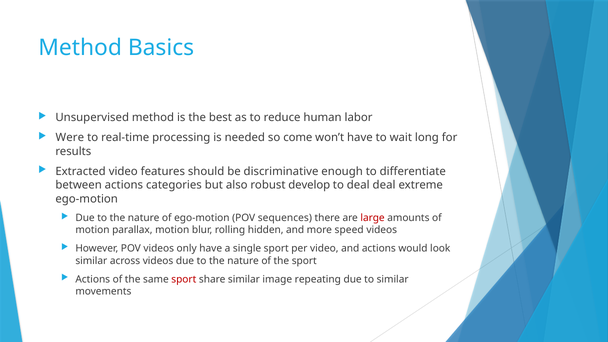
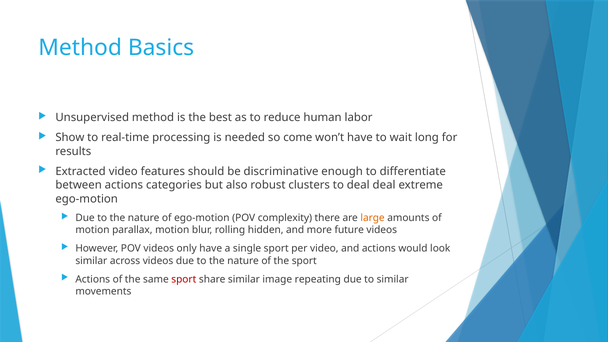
Were: Were -> Show (70, 138)
develop: develop -> clusters (309, 185)
sequences: sequences -> complexity (285, 218)
large colour: red -> orange (373, 218)
speed: speed -> future (349, 230)
